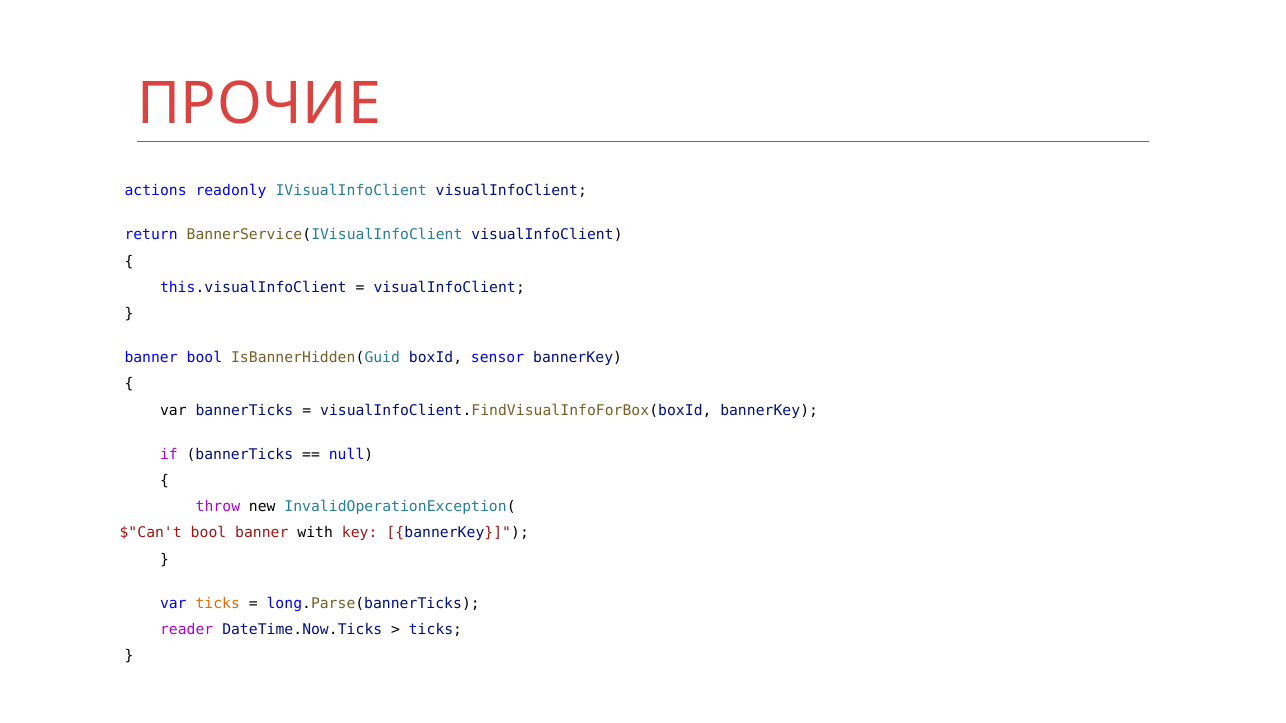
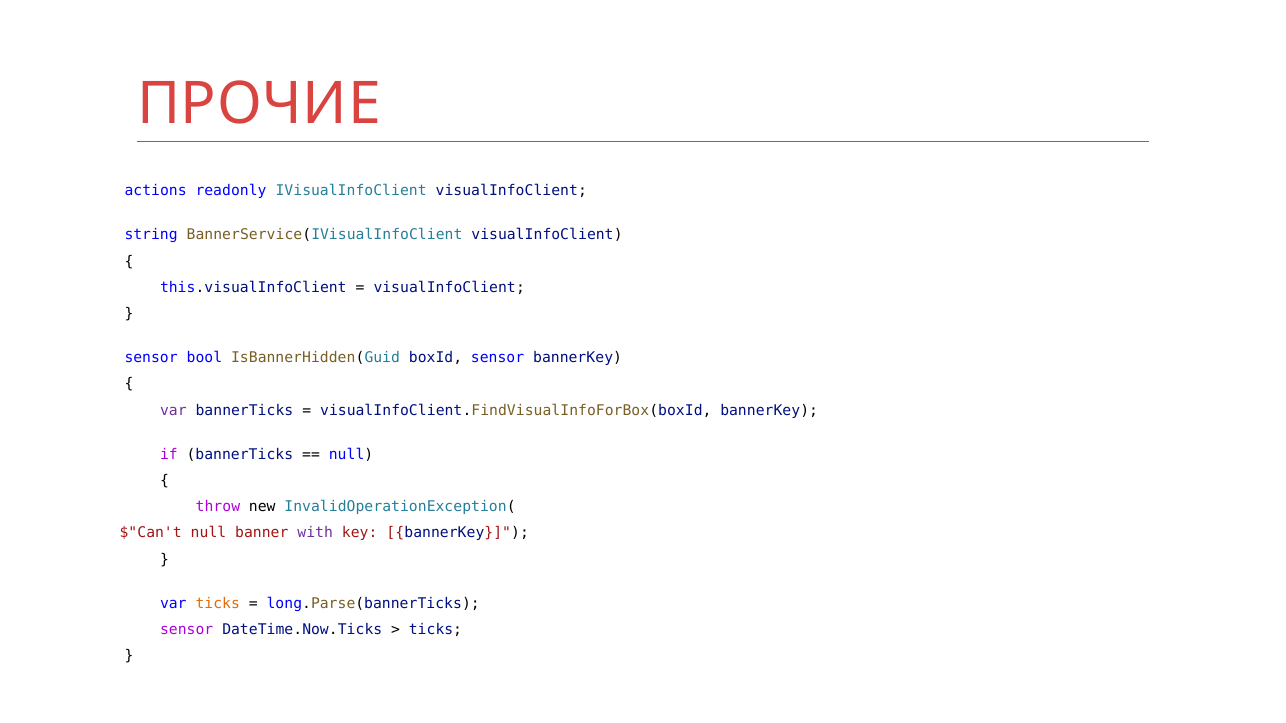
return: return -> string (151, 235)
banner: banner -> sensor (151, 358)
var colour: black -> purple (173, 410)
$"Can't bool: bool -> null (209, 533)
with colour: black -> purple (315, 533)
reader: reader -> sensor (187, 630)
